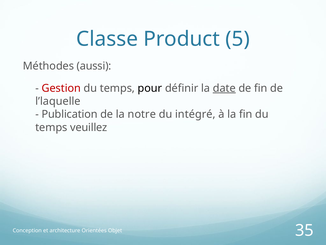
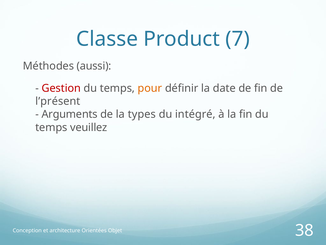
5: 5 -> 7 (238, 39)
pour colour: black -> orange (150, 88)
date underline: present -> none (224, 88)
l’laquelle: l’laquelle -> l’présent (58, 101)
Publication: Publication -> Arguments (70, 114)
notre: notre -> types (142, 114)
35: 35 -> 38 (304, 230)
